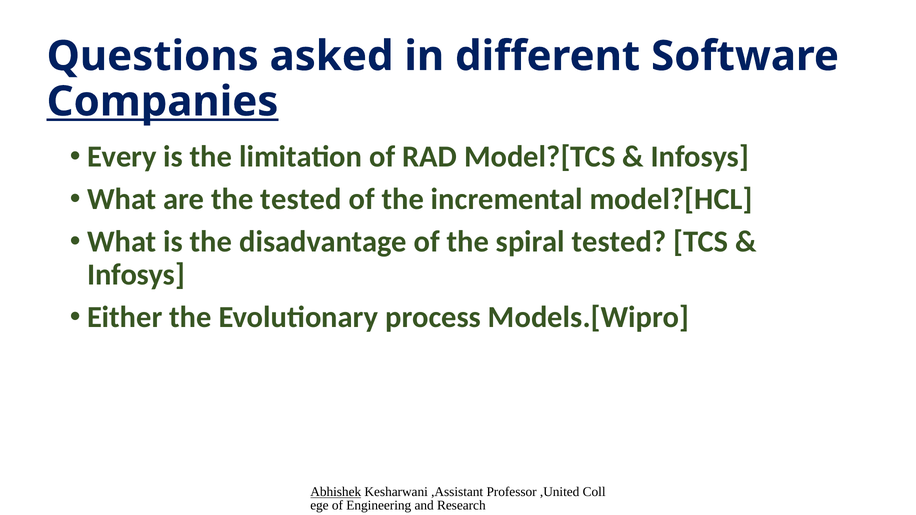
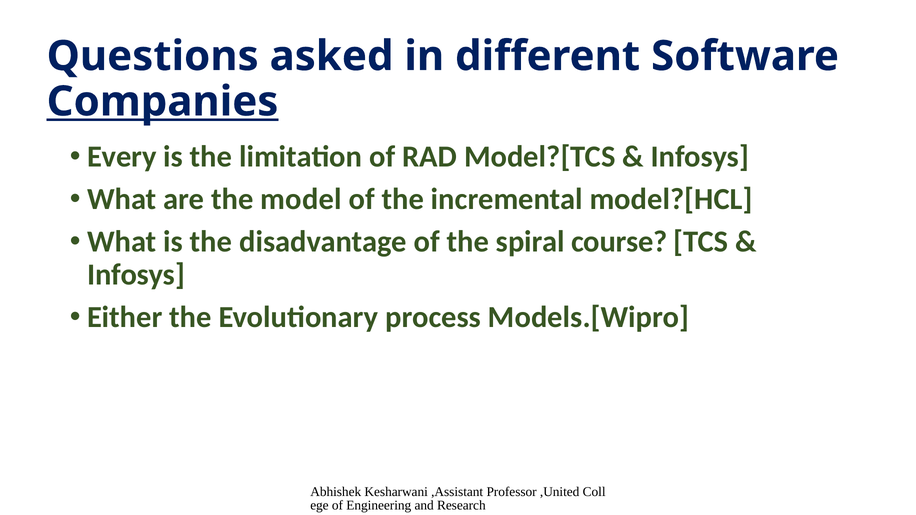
the tested: tested -> model (301, 199)
spiral tested: tested -> course (619, 242)
Abhishek underline: present -> none (336, 492)
